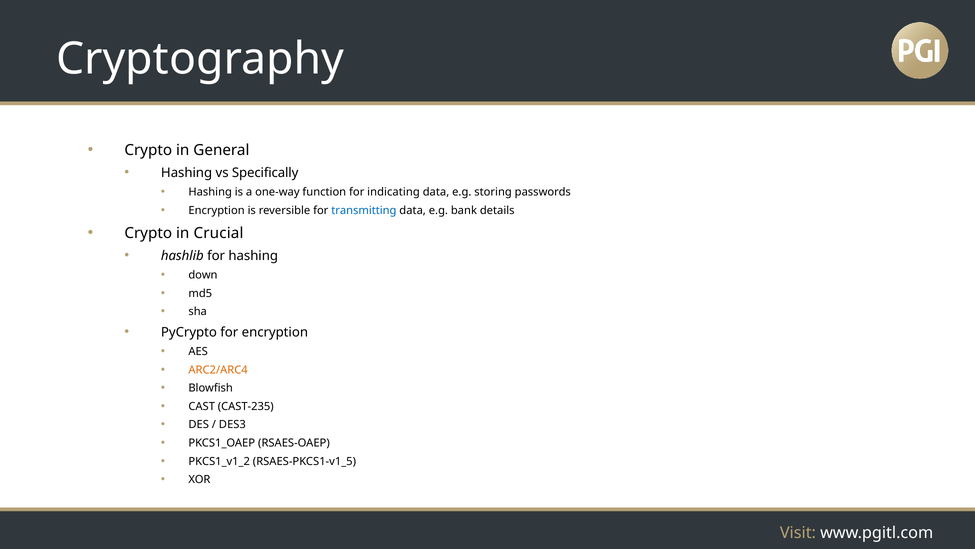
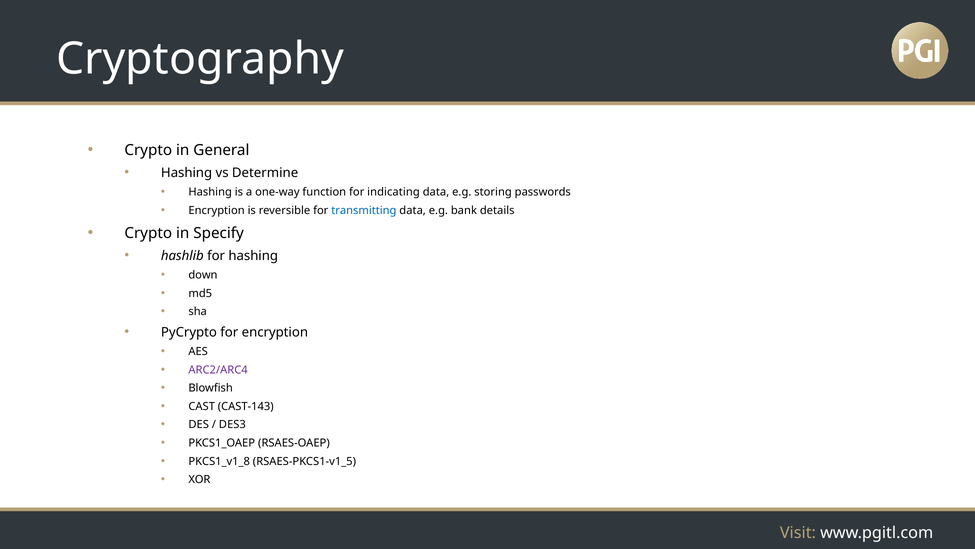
Specifically: Specifically -> Determine (265, 172)
Crucial: Crucial -> Specify (219, 233)
ARC2/ARC4 colour: orange -> purple (218, 369)
CAST-235: CAST-235 -> CAST-143 (246, 406)
PKCS1_v1_2: PKCS1_v1_2 -> PKCS1_v1_8 (219, 461)
